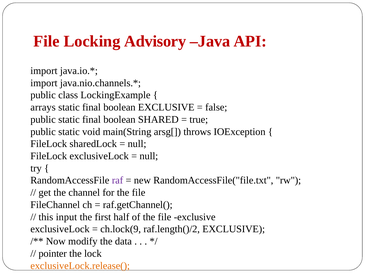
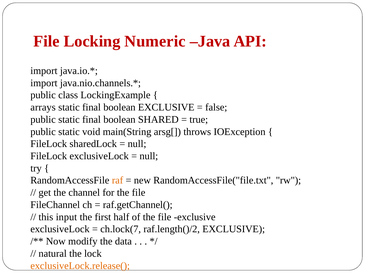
Advisory: Advisory -> Numeric (155, 41)
raf colour: purple -> orange (118, 180)
ch.lock(9: ch.lock(9 -> ch.lock(7 (121, 229)
pointer: pointer -> natural (53, 253)
